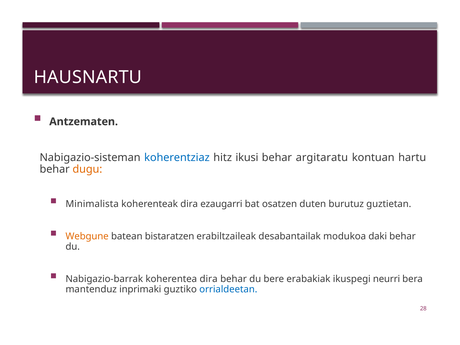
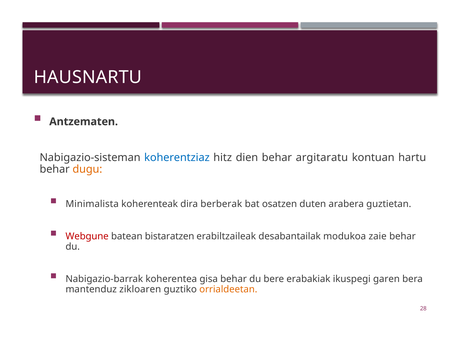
ikusi: ikusi -> dien (247, 157)
ezaugarri: ezaugarri -> berberak (221, 204)
burutuz: burutuz -> arabera (346, 204)
Webgune colour: orange -> red (87, 236)
daki: daki -> zaie (378, 236)
koherentea dira: dira -> gisa (209, 279)
neurri: neurri -> garen (386, 279)
inprimaki: inprimaki -> zikloaren (140, 289)
orrialdeetan colour: blue -> orange (228, 289)
